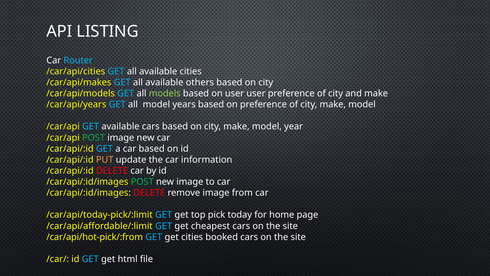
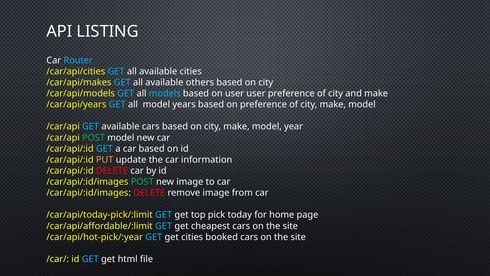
models colour: light green -> light blue (165, 93)
POST image: image -> model (121, 138)
/car/api/hot-pick/:from: /car/api/hot-pick/:from -> /car/api/hot-pick/:year (95, 237)
